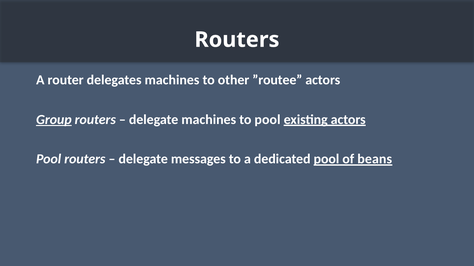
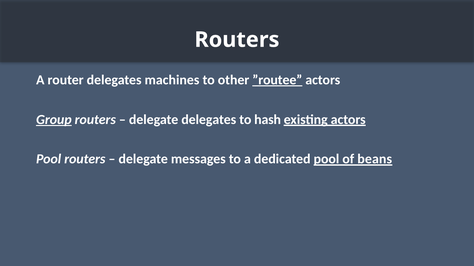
”routee underline: none -> present (277, 80)
delegate machines: machines -> delegates (209, 120)
to pool: pool -> hash (268, 120)
